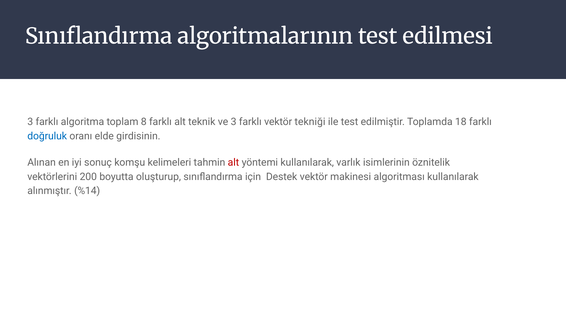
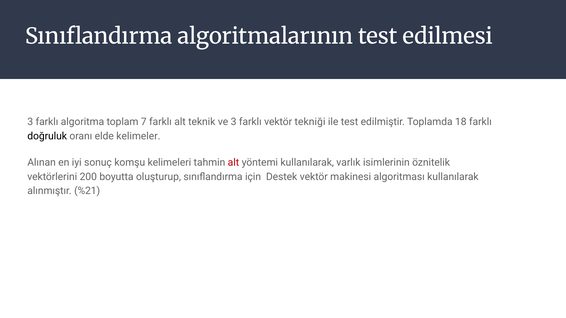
8: 8 -> 7 (144, 122)
doğruluk colour: blue -> black (47, 136)
girdisinin: girdisinin -> kelimeler (138, 136)
%14: %14 -> %21 (87, 191)
